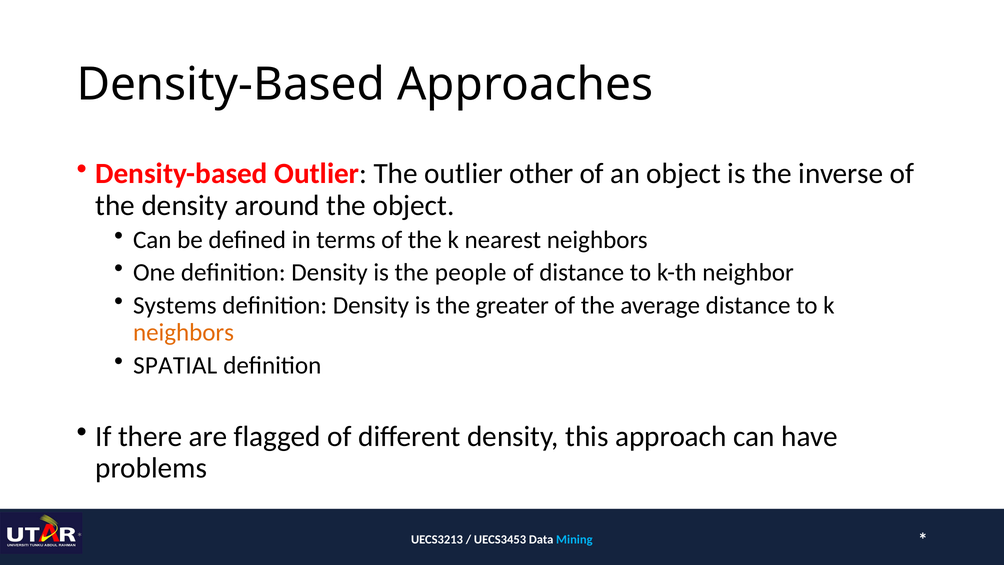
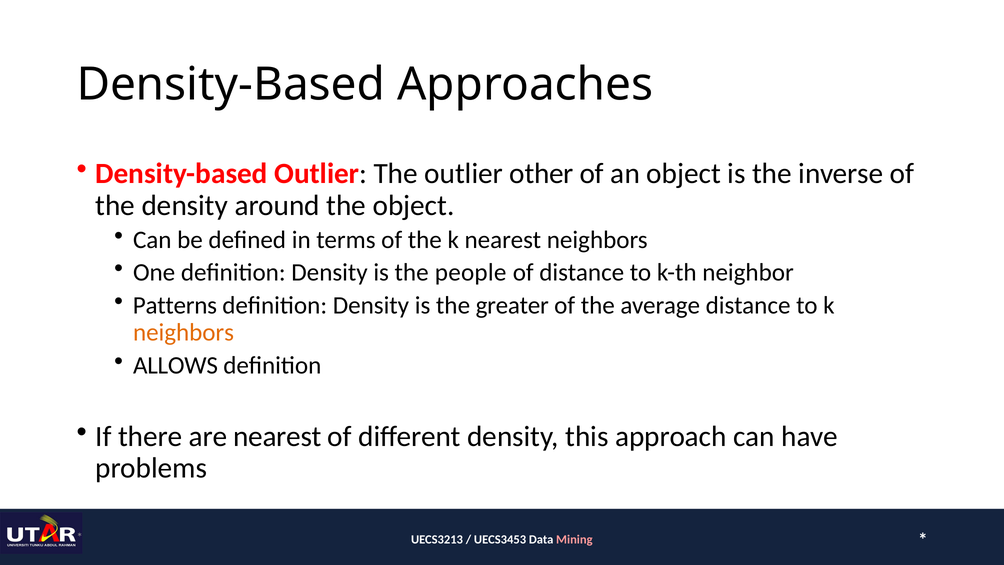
Systems: Systems -> Patterns (175, 305)
SPATIAL: SPATIAL -> ALLOWS (175, 365)
are flagged: flagged -> nearest (277, 436)
Mining colour: light blue -> pink (574, 539)
